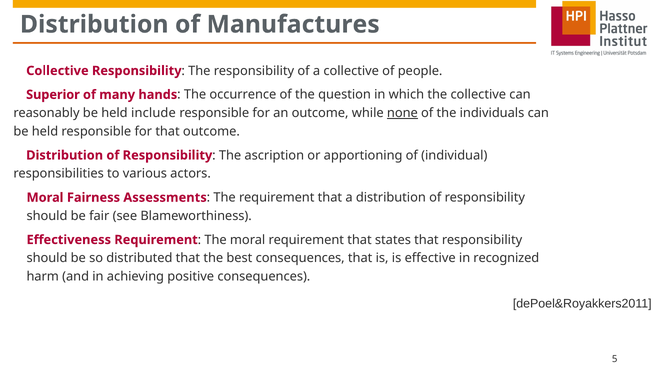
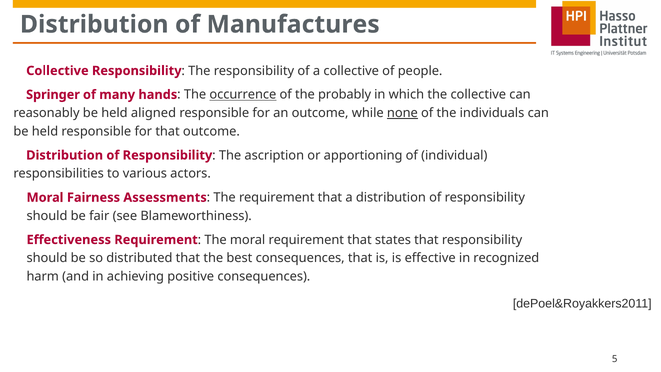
Superior: Superior -> Springer (53, 95)
occurrence underline: none -> present (243, 95)
question: question -> probably (345, 95)
include: include -> aligned (154, 113)
